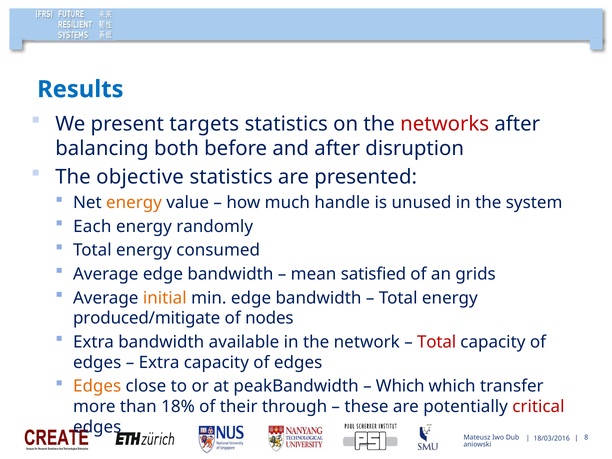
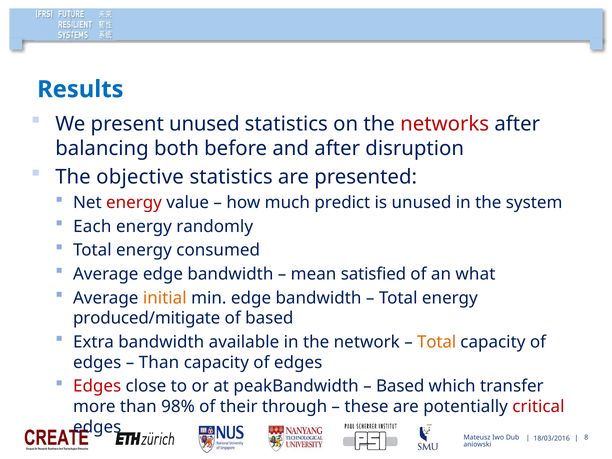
present targets: targets -> unused (204, 124)
energy colour: orange -> red (134, 203)
handle: handle -> predict (342, 203)
grids: grids -> what (475, 274)
of nodes: nodes -> based (269, 318)
Total colour: red -> orange (437, 342)
Extra: Extra -> Than (159, 363)
Edges colour: orange -> red (97, 386)
Which: Which -> Based (400, 386)
18%: 18% -> 98% (178, 407)
